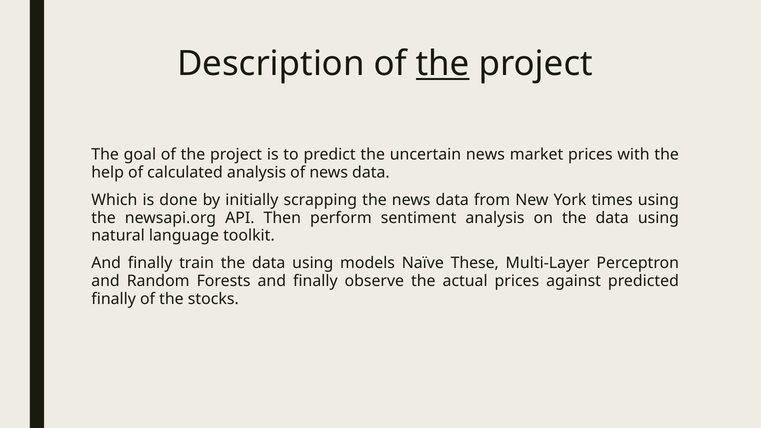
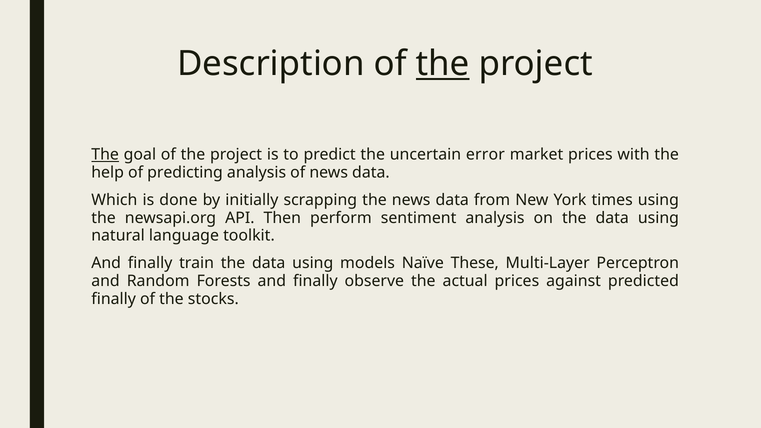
The underline: none -> present (105, 155)
uncertain news: news -> error (485, 155)
calculated: calculated -> predicting (185, 173)
